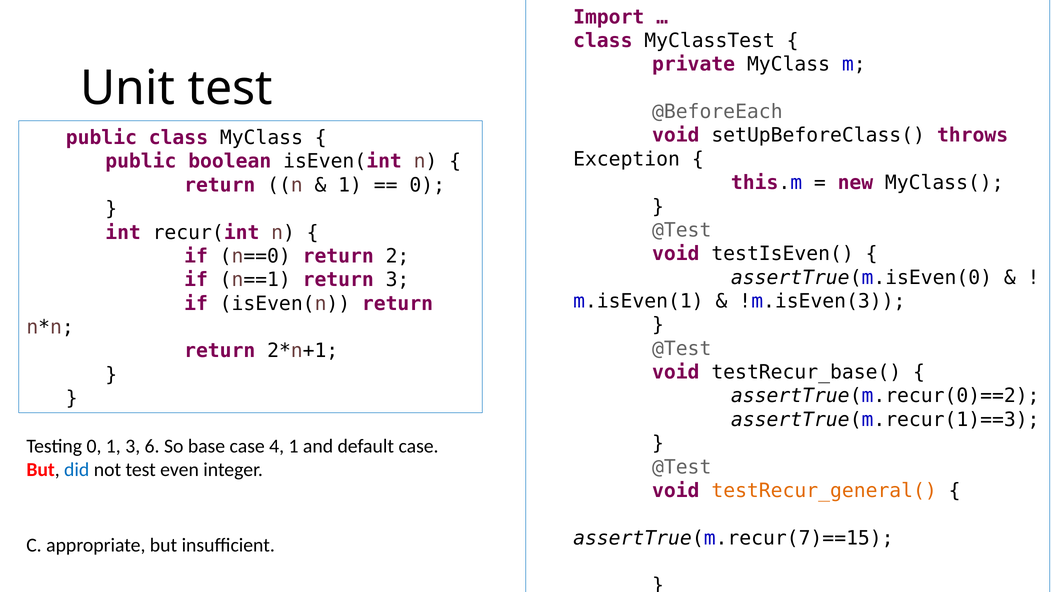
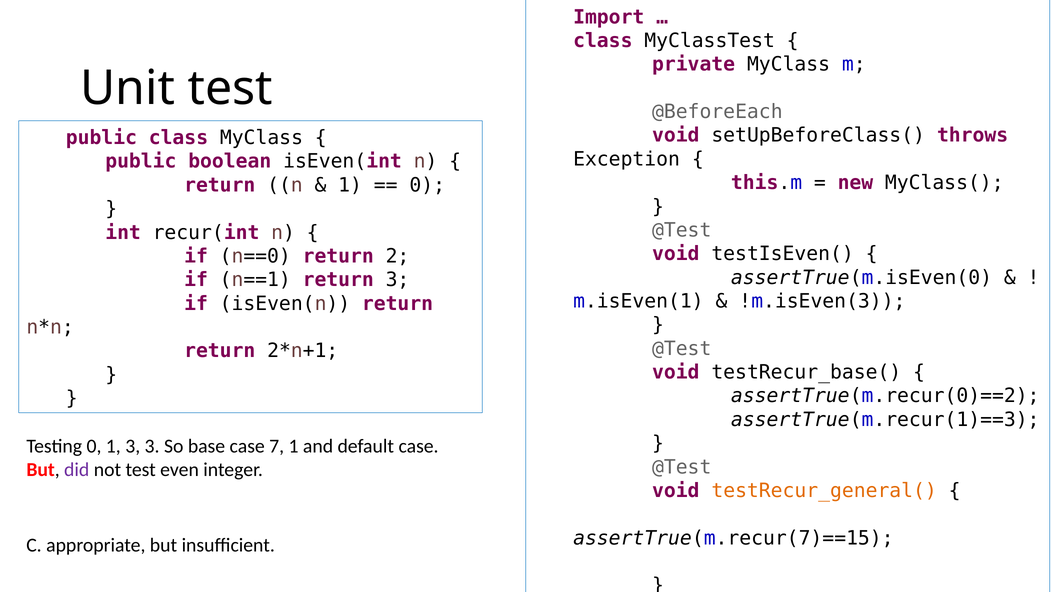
3 6: 6 -> 3 (152, 446)
4: 4 -> 7 (277, 446)
did colour: blue -> purple (77, 470)
